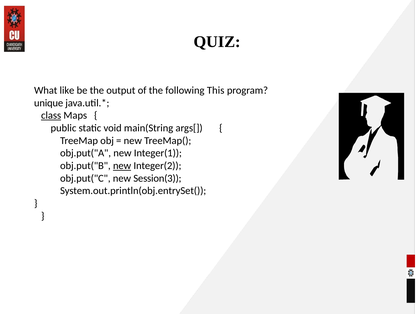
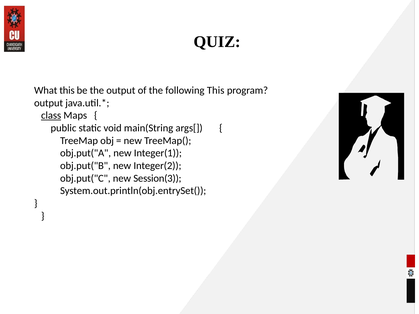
What like: like -> this (67, 90)
unique: unique -> output (49, 103)
new underline: present -> none (122, 166)
